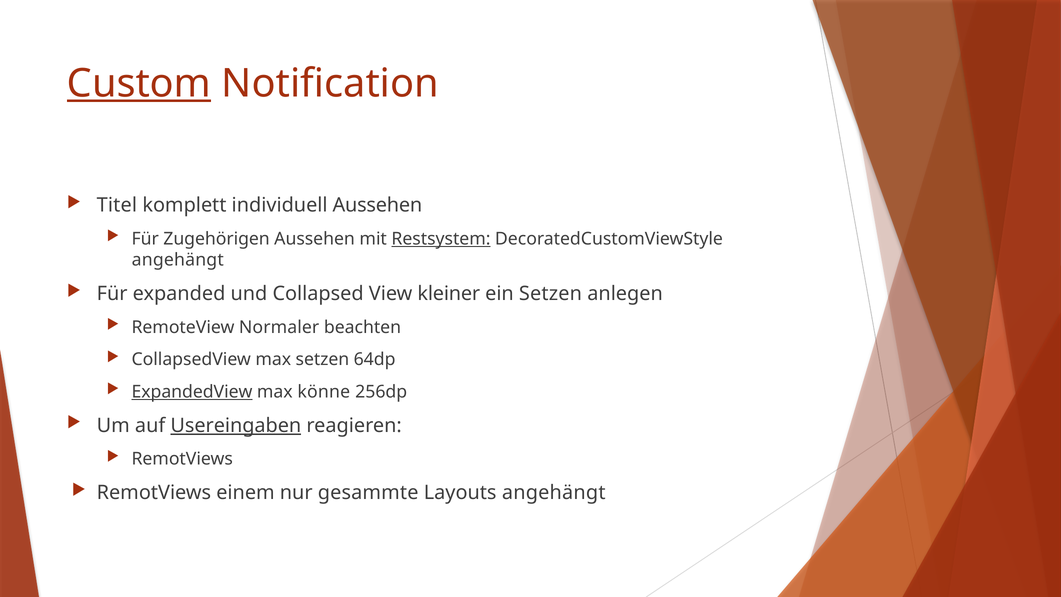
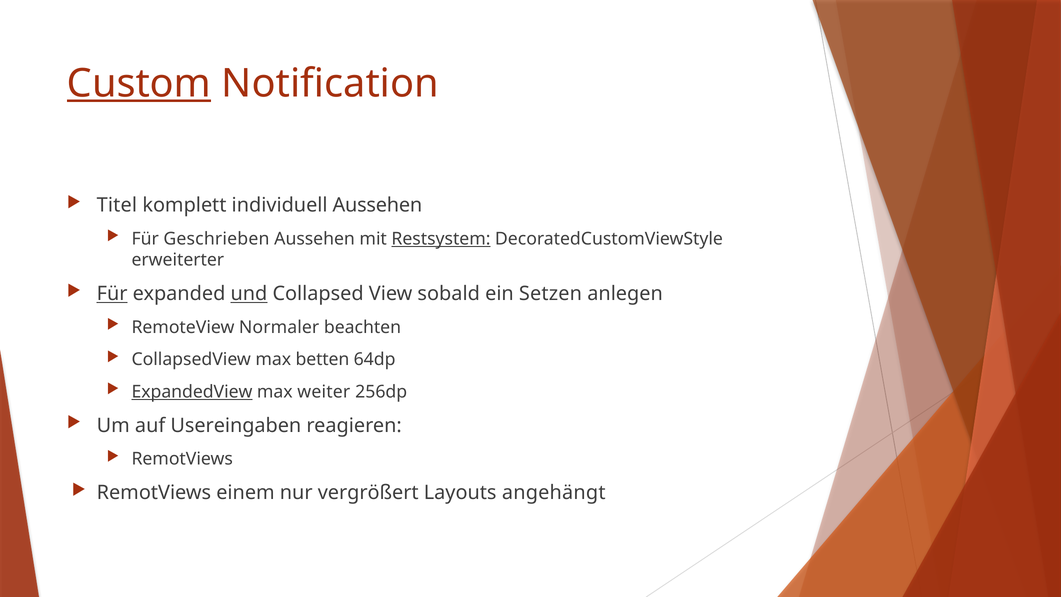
Zugehörigen: Zugehörigen -> Geschrieben (216, 239)
angehängt: angehängt -> erweiterter (178, 260)
Für underline: none -> present (112, 294)
und underline: none -> present (249, 294)
kleiner: kleiner -> sobald (449, 294)
max setzen: setzen -> betten (322, 359)
könne: könne -> weiter (324, 392)
Usereingaben underline: present -> none (236, 425)
gesammte: gesammte -> vergrößert (368, 493)
